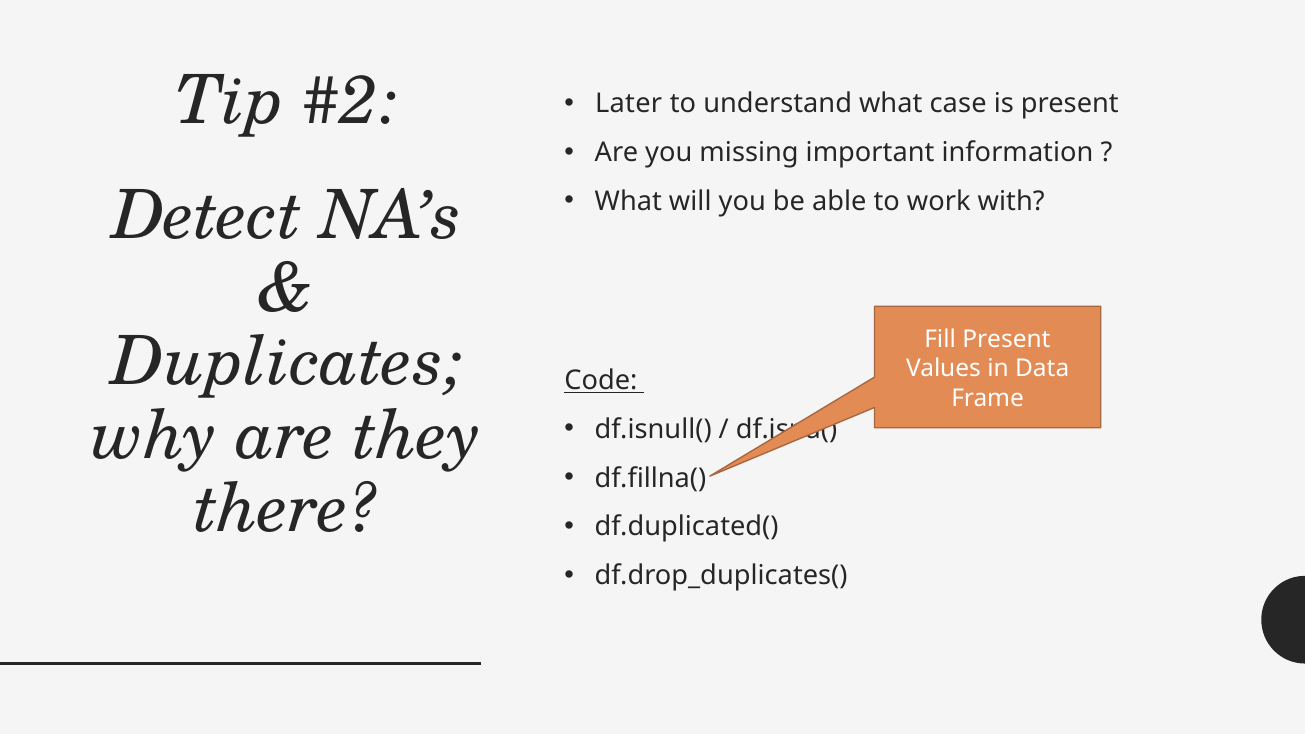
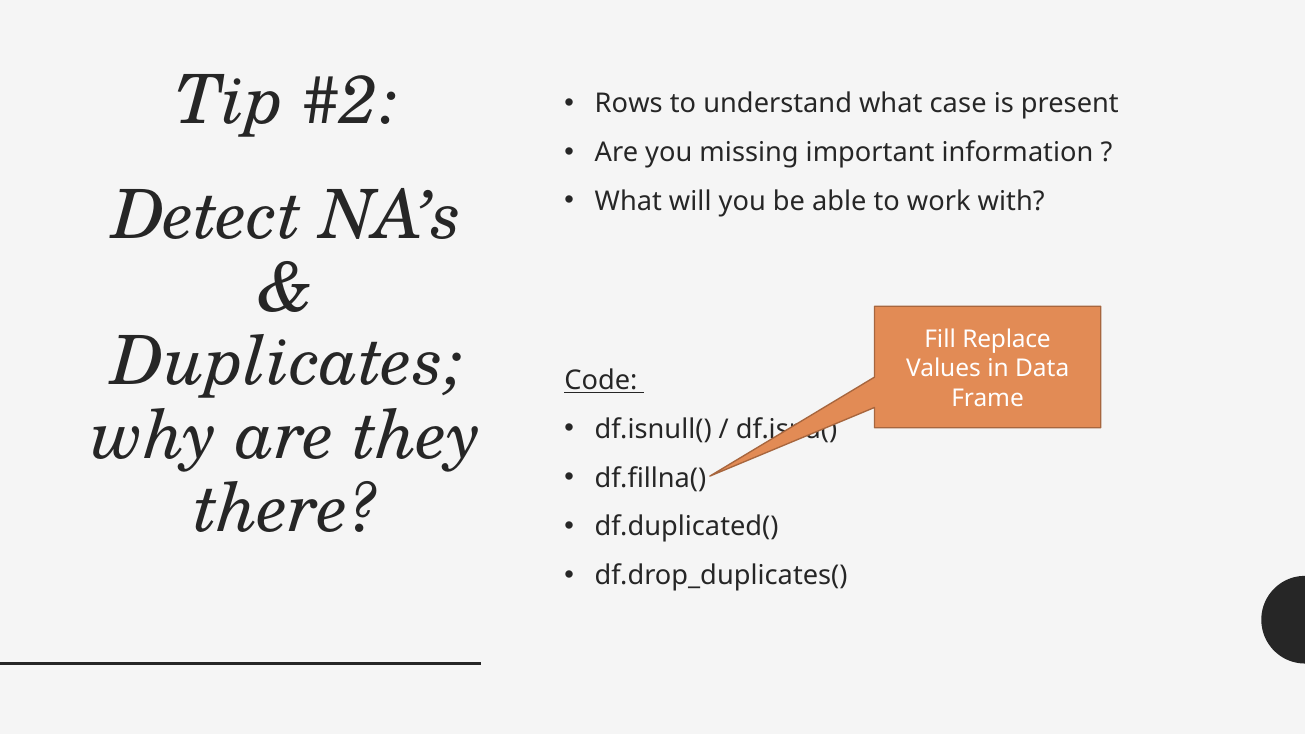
Later: Later -> Rows (629, 104)
Fill Present: Present -> Replace (1007, 339)
